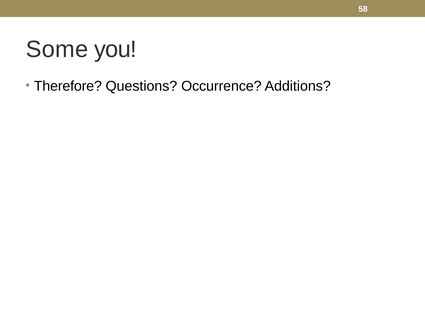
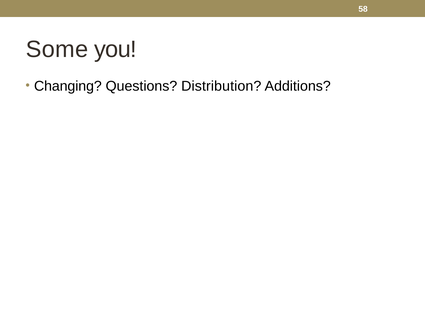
Therefore: Therefore -> Changing (68, 86)
Occurrence: Occurrence -> Distribution (221, 86)
